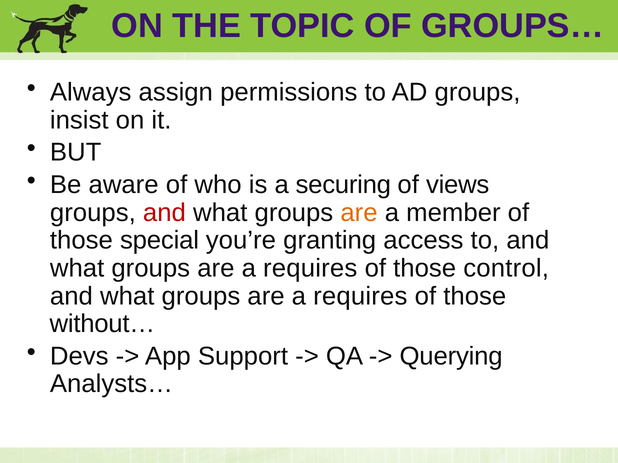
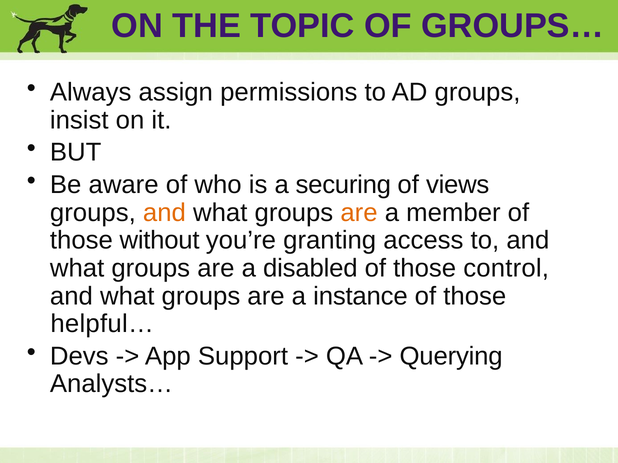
and colour: red -> orange (164, 213)
special: special -> without (160, 241)
requires: requires -> disabled (310, 269)
requires: requires -> instance (360, 296)
without…: without… -> helpful… (102, 324)
